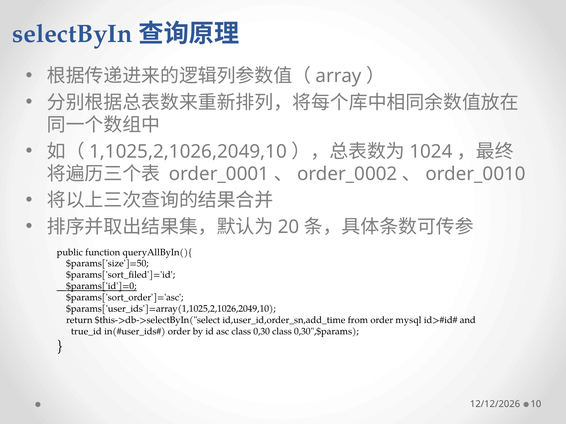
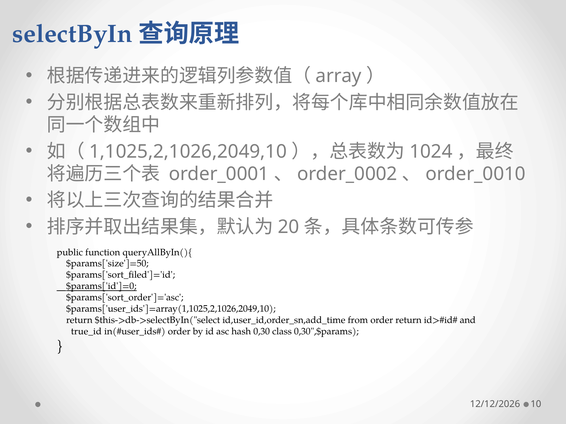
order mysql: mysql -> return (409, 320)
asc class: class -> hash (241, 332)
